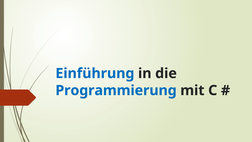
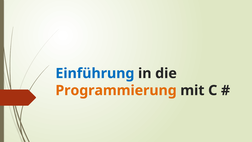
Programmierung colour: blue -> orange (116, 90)
